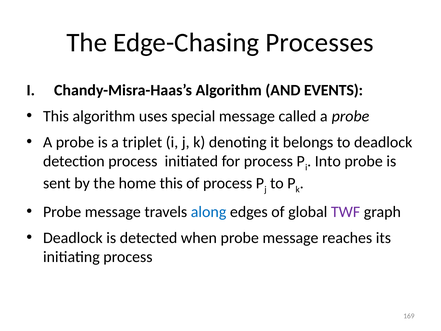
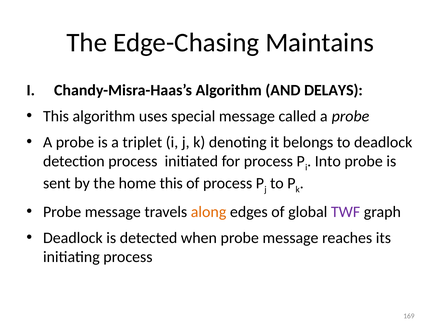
Processes: Processes -> Maintains (320, 43)
EVENTS: EVENTS -> DELAYS (333, 90)
along colour: blue -> orange (209, 212)
